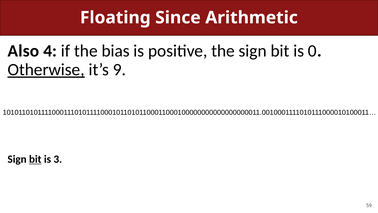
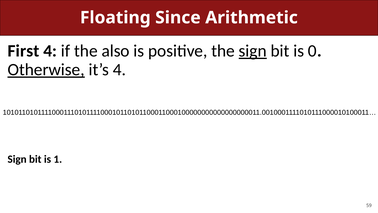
Also: Also -> First (23, 51)
bias: bias -> also (116, 51)
sign underline: none -> present (253, 51)
it’s 9: 9 -> 4 (119, 70)
bit underline: present -> none (35, 159)
3: 3 -> 1 (58, 159)
